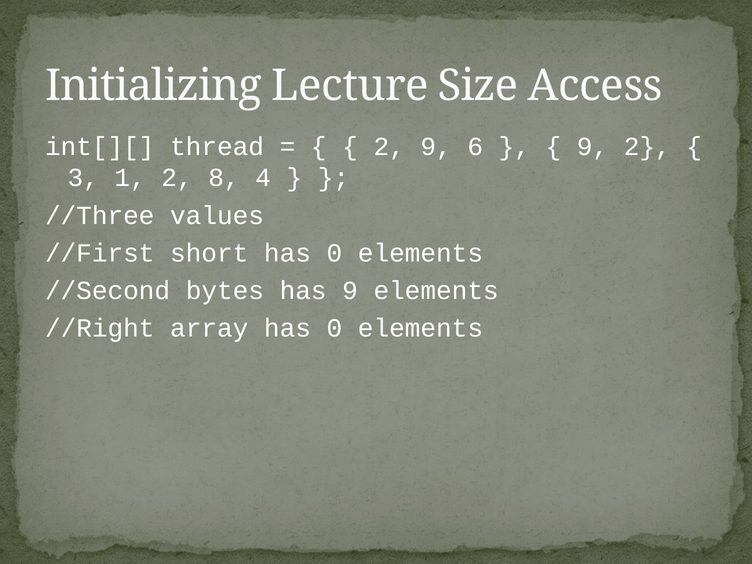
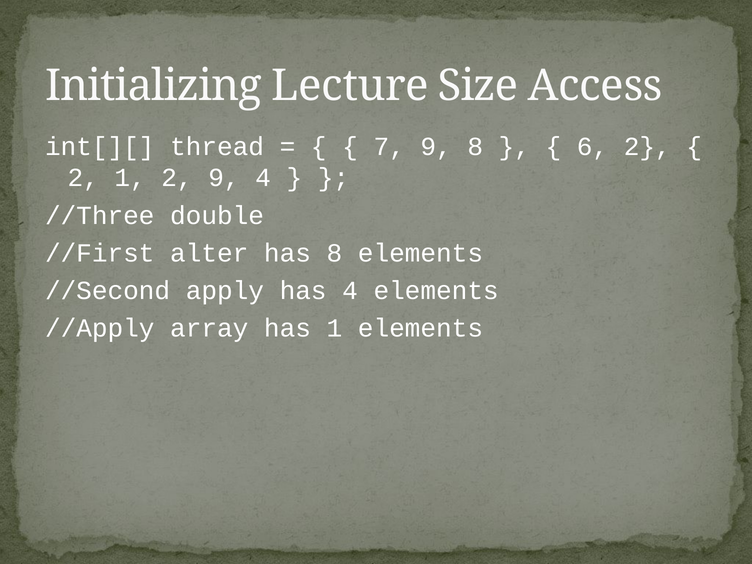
2: 2 -> 7 (389, 147)
9 6: 6 -> 8 (475, 147)
9: 9 -> 6 (592, 147)
3: 3 -> 2 (83, 178)
2 8: 8 -> 9 (224, 178)
values: values -> double (217, 215)
short: short -> alter (209, 253)
0: 0 -> 8 (334, 253)
bytes: bytes -> apply (225, 291)
has 9: 9 -> 4 (350, 291)
//Right: //Right -> //Apply (100, 328)
array has 0: 0 -> 1 (334, 328)
